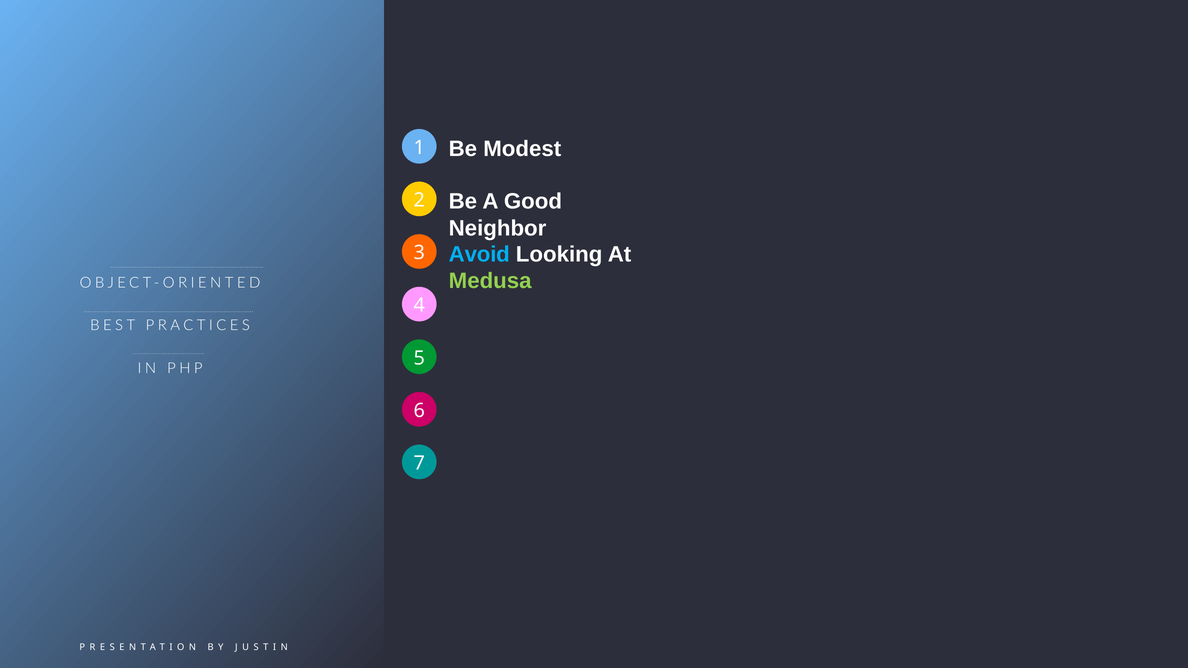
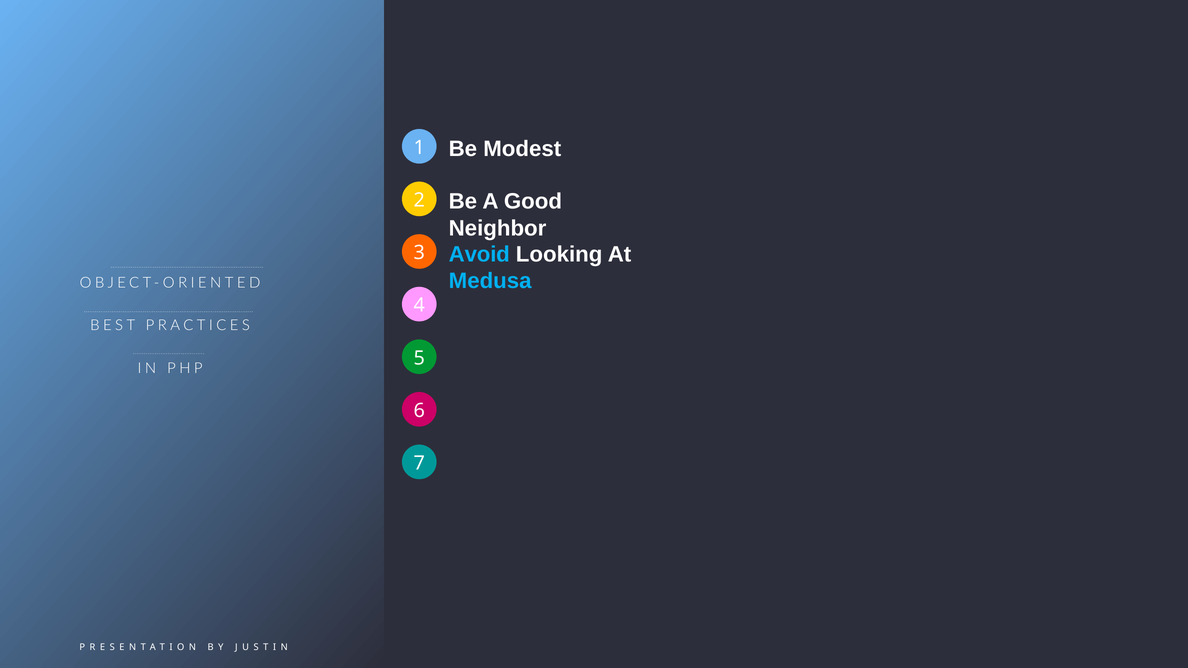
Medusa colour: light green -> light blue (490, 281)
